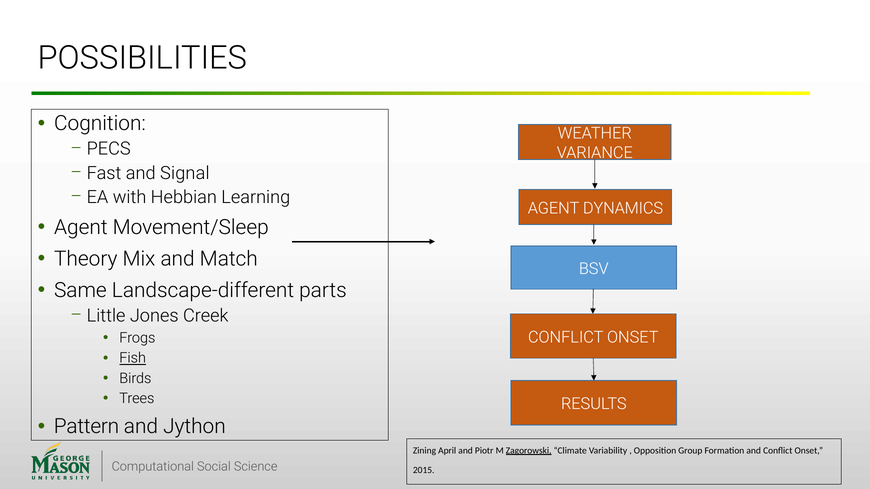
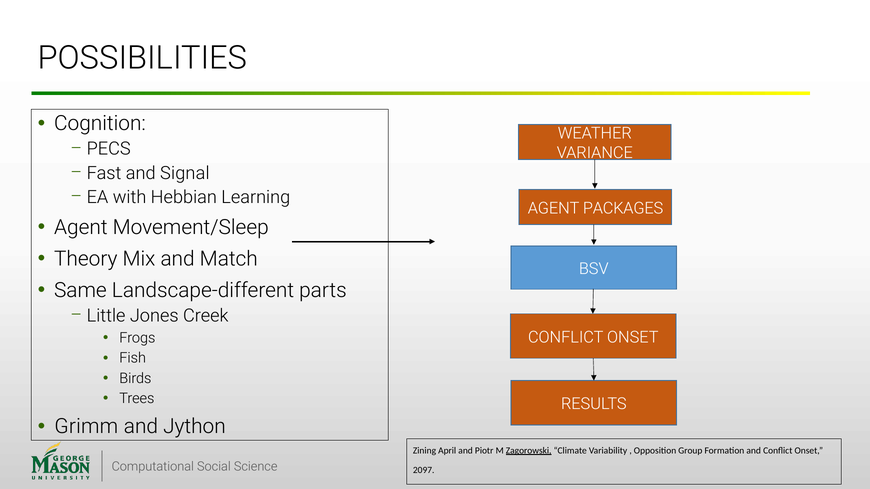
DYNAMICS: DYNAMICS -> PACKAGES (623, 208)
Fish underline: present -> none (133, 358)
Pattern: Pattern -> Grimm (86, 427)
2015: 2015 -> 2097 (424, 470)
